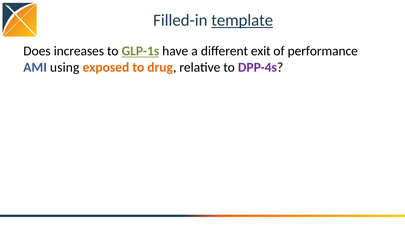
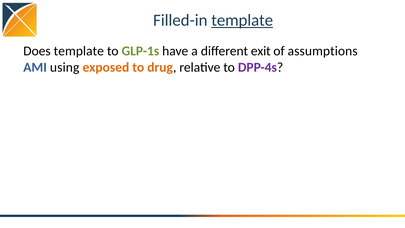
Does increases: increases -> template (79, 51)
GLP-1s underline: present -> none (140, 51)
performance: performance -> assumptions (323, 51)
